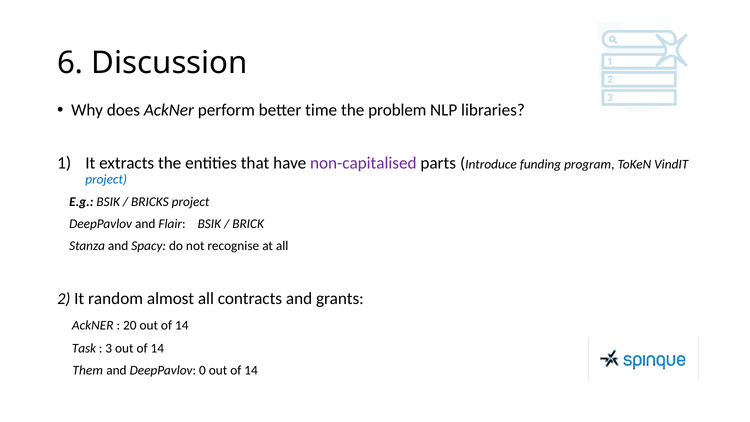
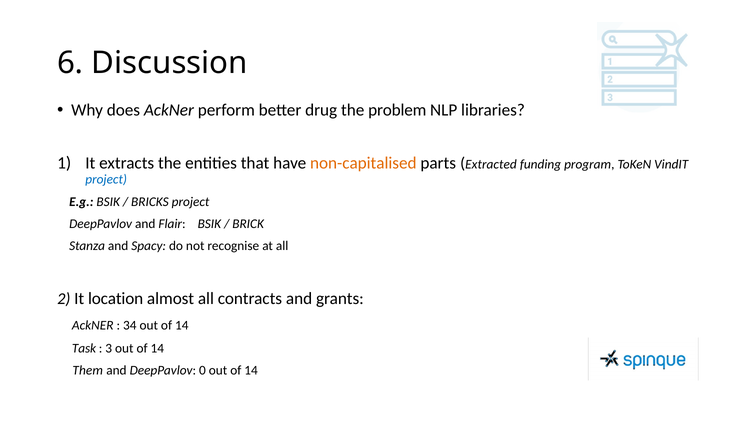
time: time -> drug (321, 110)
non-capitalised colour: purple -> orange (363, 163)
Introduce: Introduce -> Extracted (491, 164)
random: random -> location (116, 298)
20: 20 -> 34 (130, 325)
